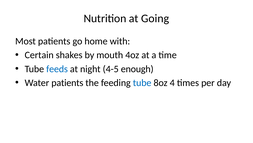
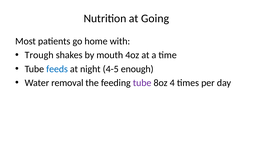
Certain: Certain -> Trough (39, 55)
Water patients: patients -> removal (67, 82)
tube colour: blue -> purple (142, 82)
